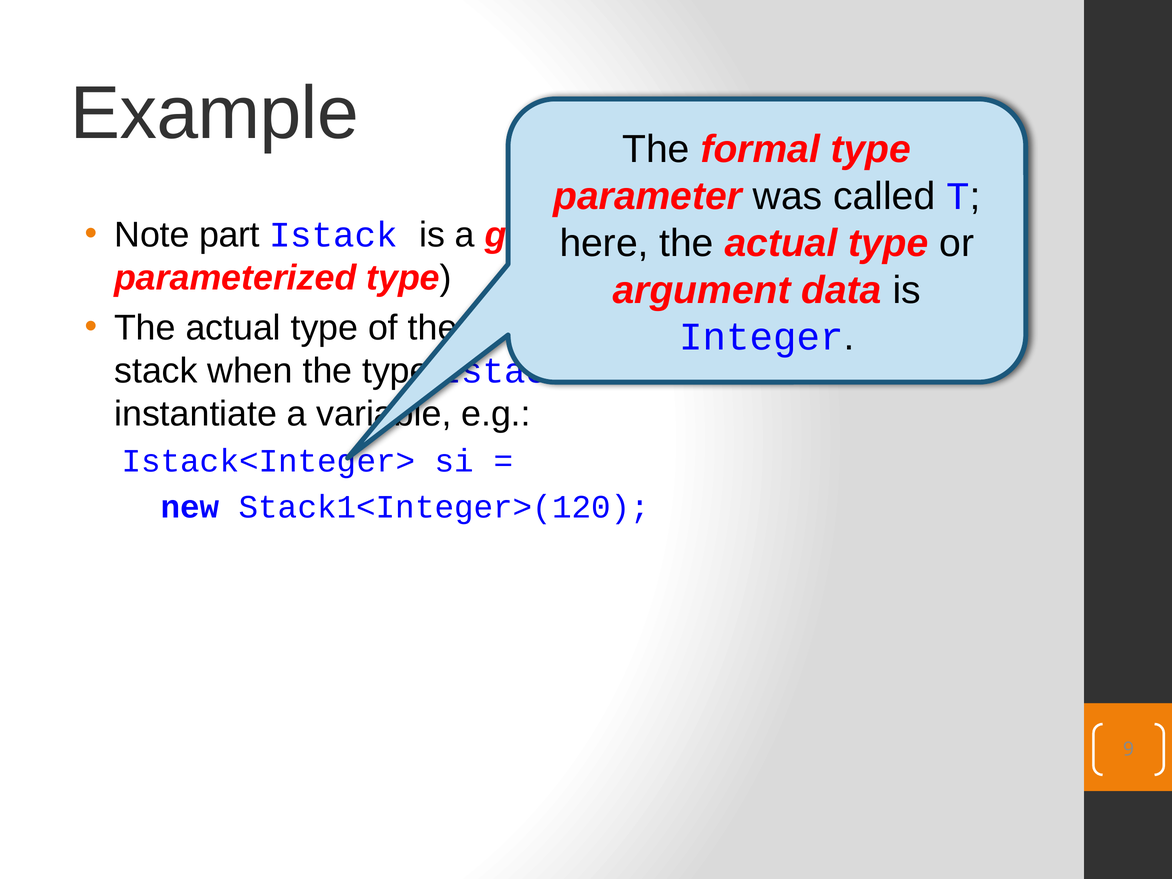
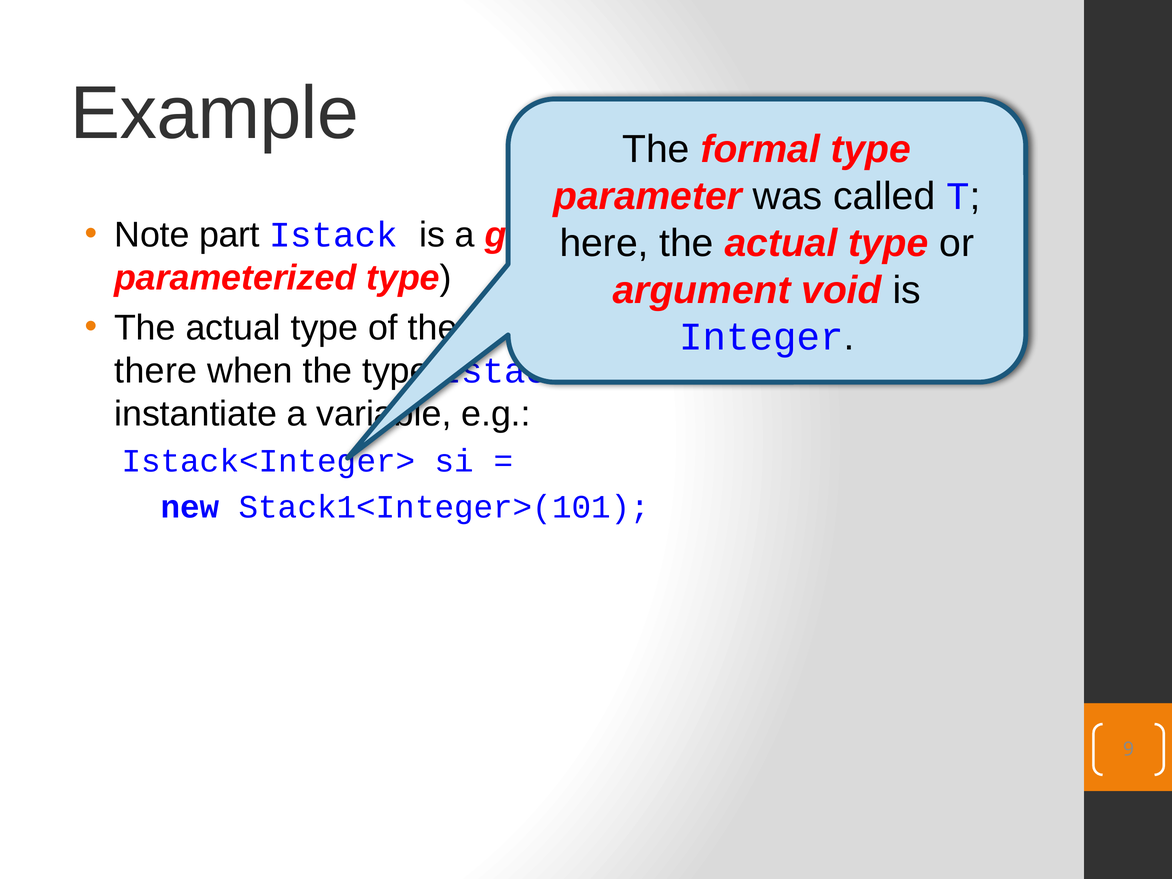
data: data -> void (841, 290)
stack: stack -> there (156, 371)
Stack1<Integer>(120: Stack1<Integer>(120 -> Stack1<Integer>(101 (444, 507)
